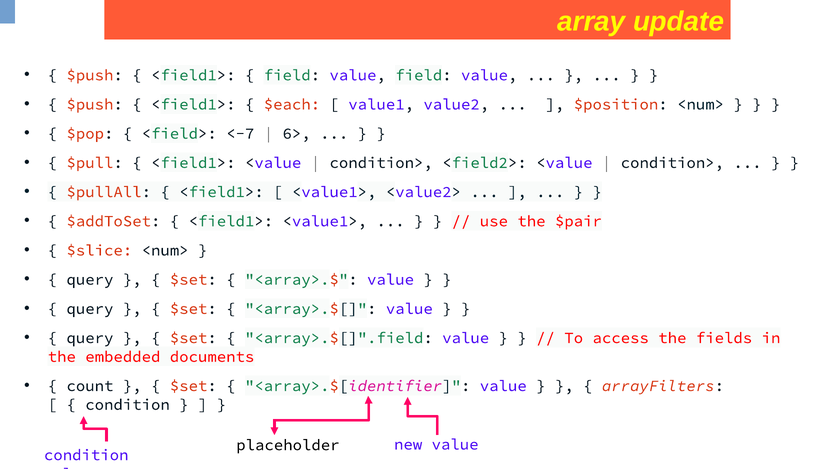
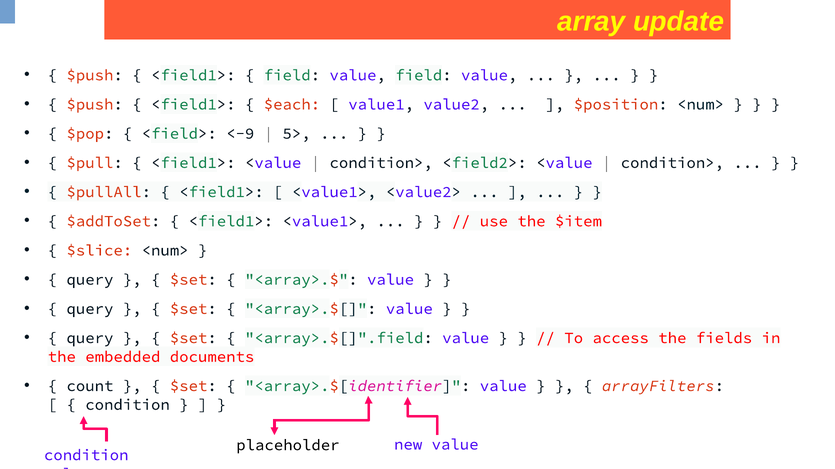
<-7: <-7 -> <-9 (240, 134)
6>: 6> -> 5> (297, 134)
$pair: $pair -> $item (578, 221)
